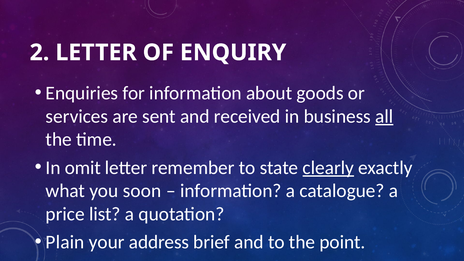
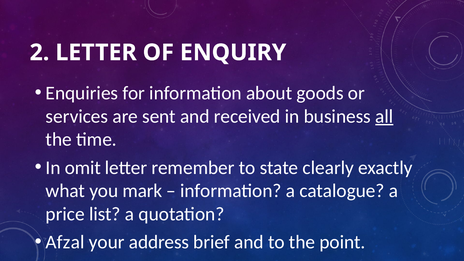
clearly underline: present -> none (328, 168)
soon: soon -> mark (142, 191)
Plain: Plain -> Afzal (65, 242)
